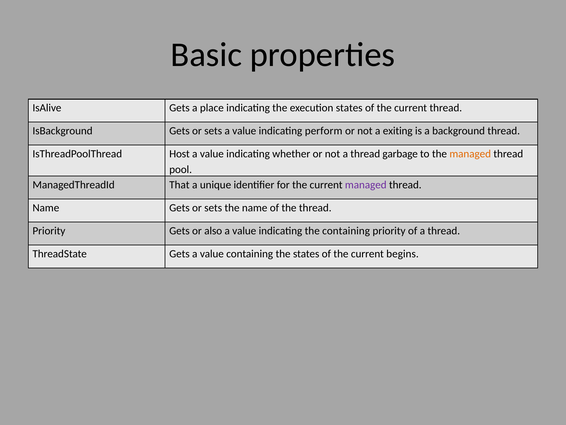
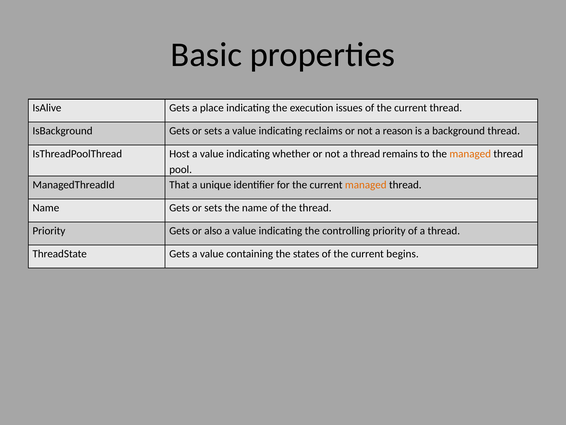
execution states: states -> issues (349, 108)
perform: perform -> reclaims (324, 131)
exiting: exiting -> reason (398, 131)
garbage: garbage -> remains (400, 154)
managed colour: purple -> orange (366, 185)
the containing: containing -> controlling (346, 231)
